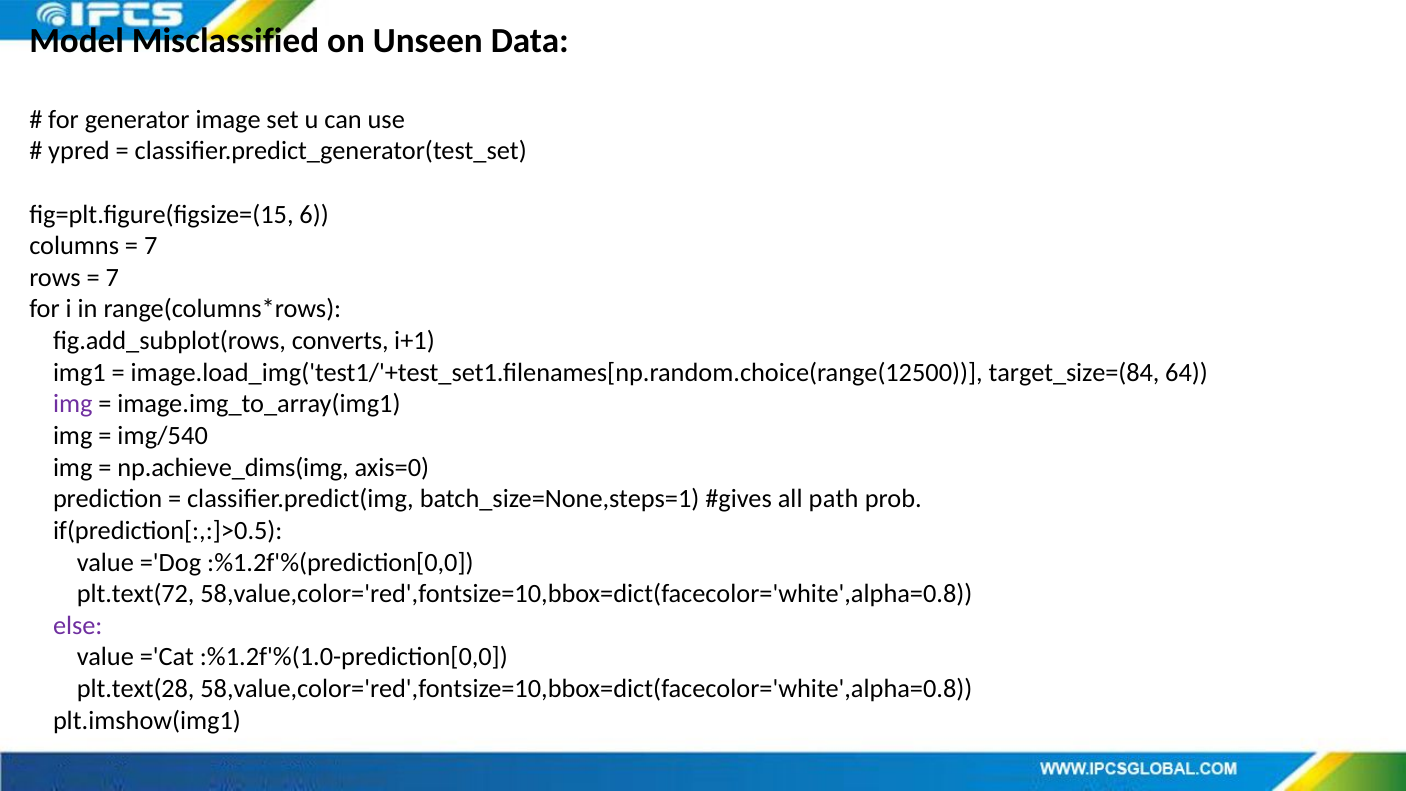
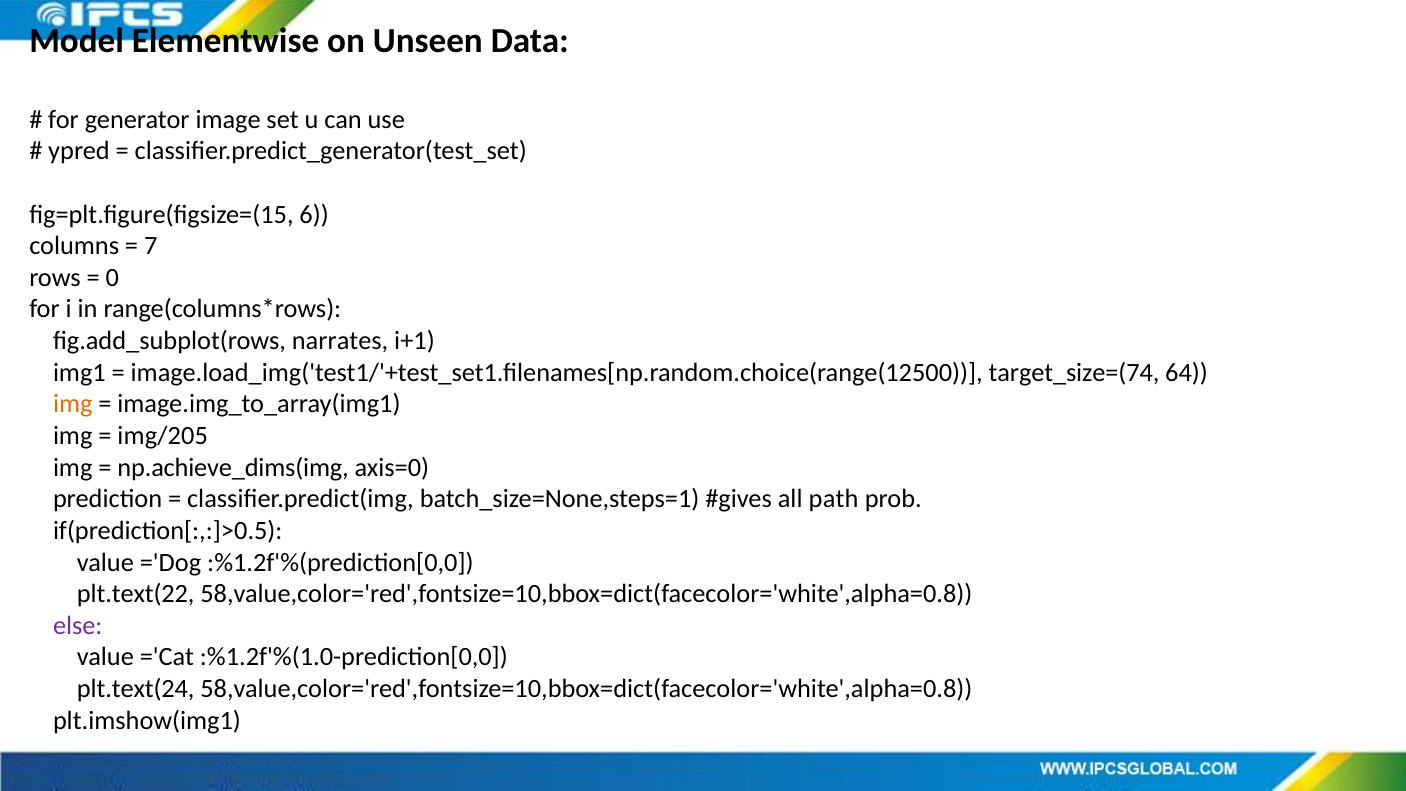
Misclassified: Misclassified -> Elementwise (226, 41)
7: 7 -> 0 (112, 278)
converts: converts -> narrates (340, 341)
target_size=(84: target_size=(84 -> target_size=(74 (1074, 372)
img colour: purple -> orange (73, 404)
img/540: img/540 -> img/205 (163, 436)
plt.text(72: plt.text(72 -> plt.text(22 (136, 594)
plt.text(28: plt.text(28 -> plt.text(24 (136, 689)
